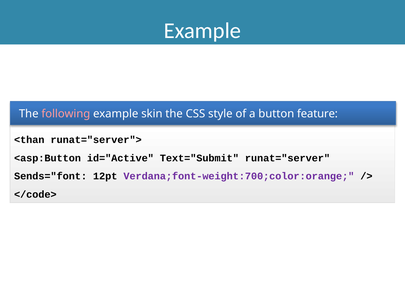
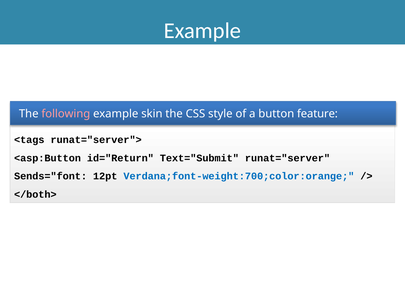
<than: <than -> <tags (29, 140)
id="Active: id="Active -> id="Return (120, 158)
Verdana;font-weight:700;color:orange colour: purple -> blue (239, 176)
</code>: </code> -> </both> (35, 194)
